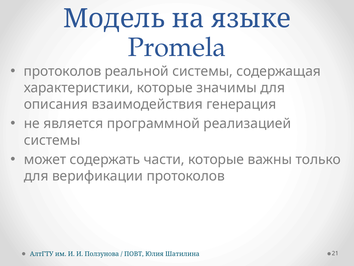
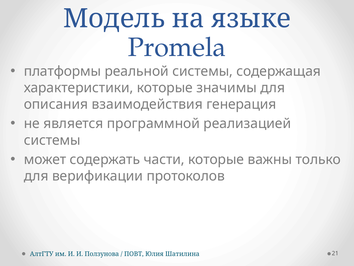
протоколов: протоколов -> платформы (62, 71)
